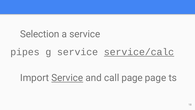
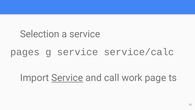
pipes: pipes -> pages (25, 52)
service/calc underline: present -> none (139, 52)
call page: page -> work (132, 78)
